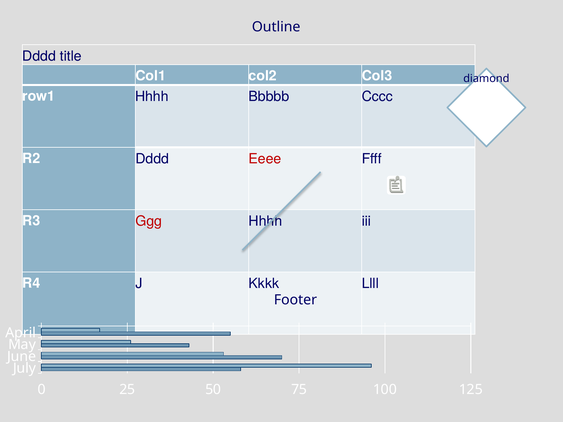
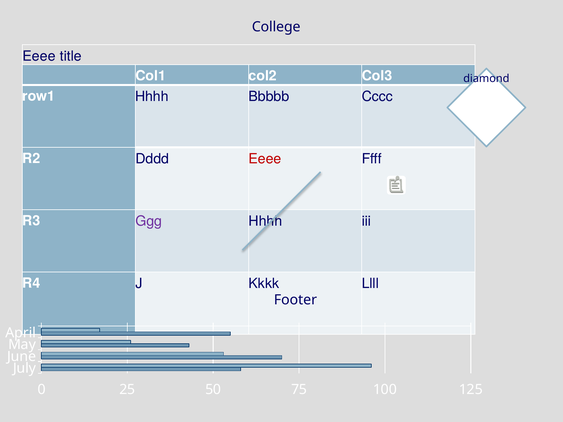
Outline: Outline -> College (276, 27)
Dddd: Dddd -> Eeee (39, 56)
Ggg colour: red -> purple (149, 221)
